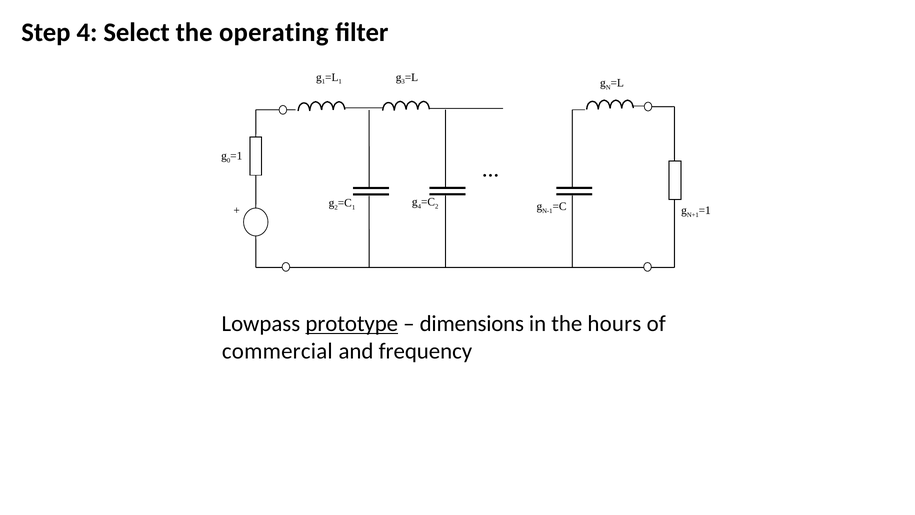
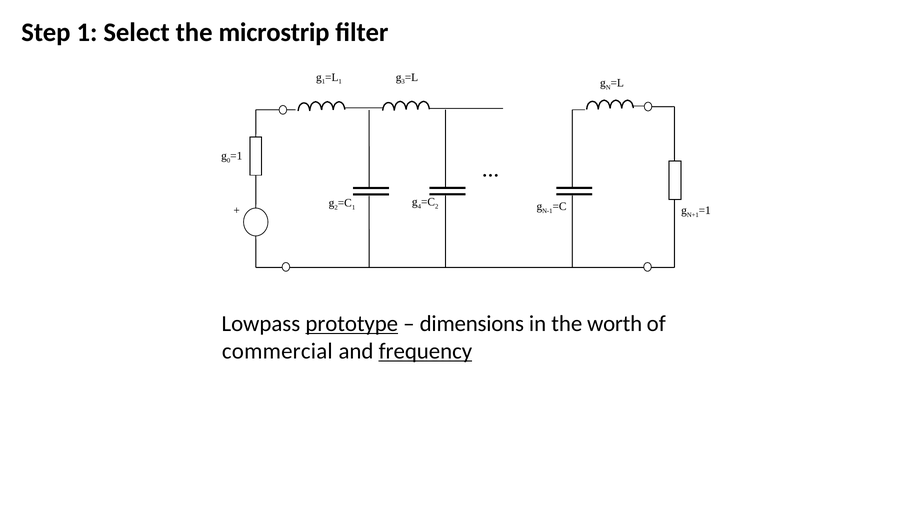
Step 4: 4 -> 1 (87, 32)
operating: operating -> microstrip (274, 32)
hours: hours -> worth (615, 323)
frequency underline: none -> present (425, 351)
